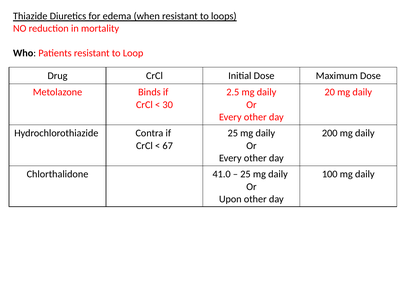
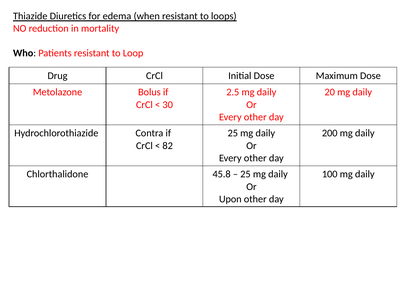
Binds: Binds -> Bolus (149, 92)
67: 67 -> 82 (168, 146)
41.0: 41.0 -> 45.8 (222, 174)
